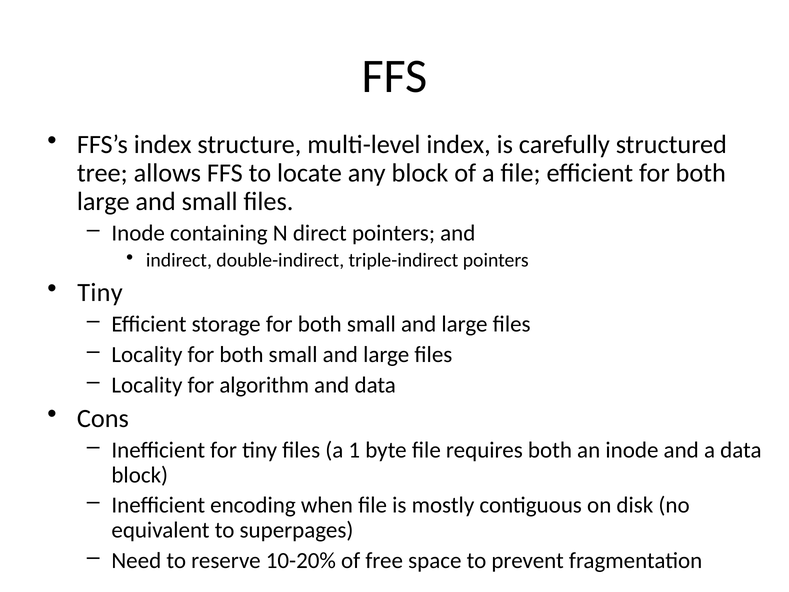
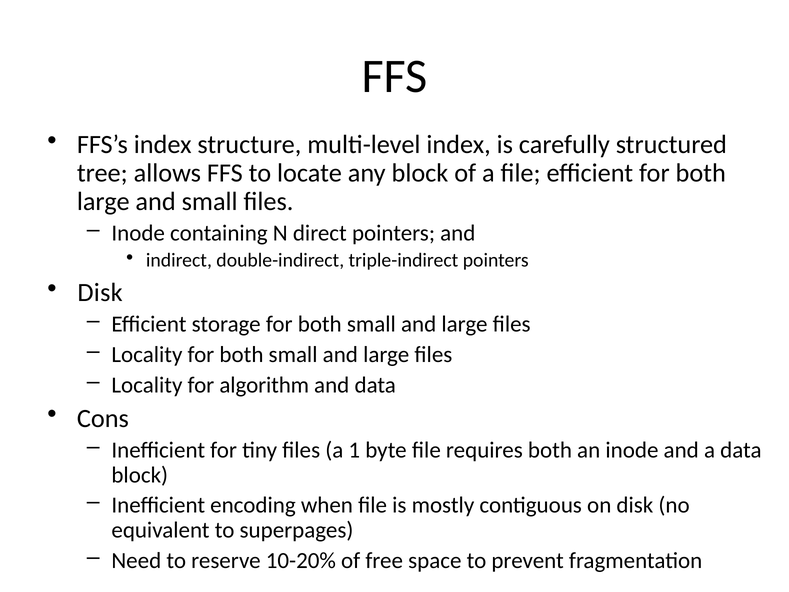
Tiny: Tiny -> Disk (100, 292)
